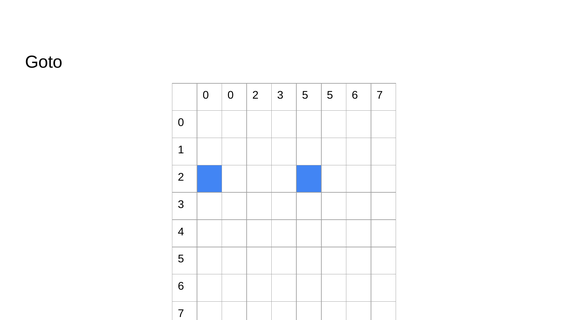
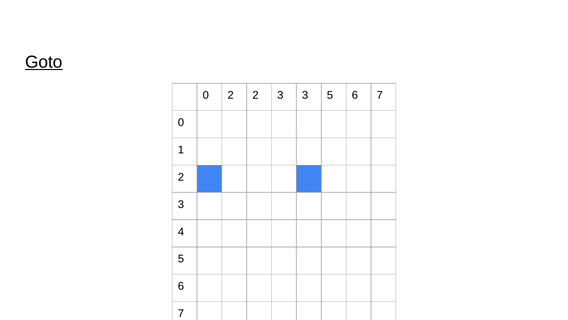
Goto underline: none -> present (44, 62)
0 0: 0 -> 2 (231, 95)
3 5: 5 -> 3 (305, 95)
